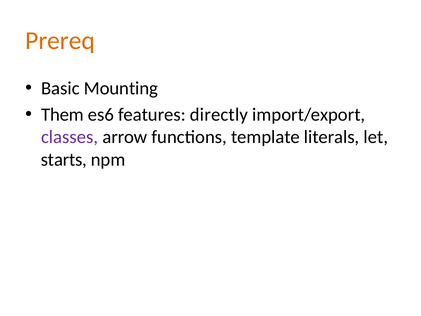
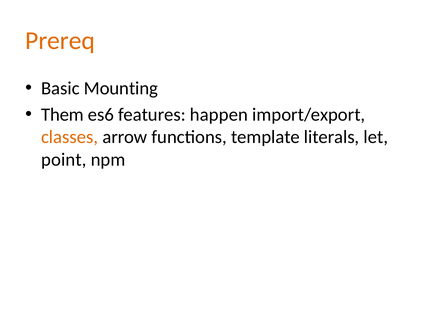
directly: directly -> happen (219, 115)
classes colour: purple -> orange (70, 137)
starts: starts -> point (64, 159)
